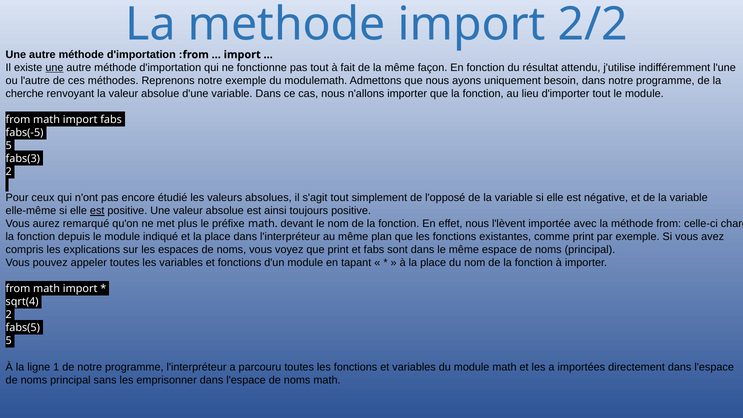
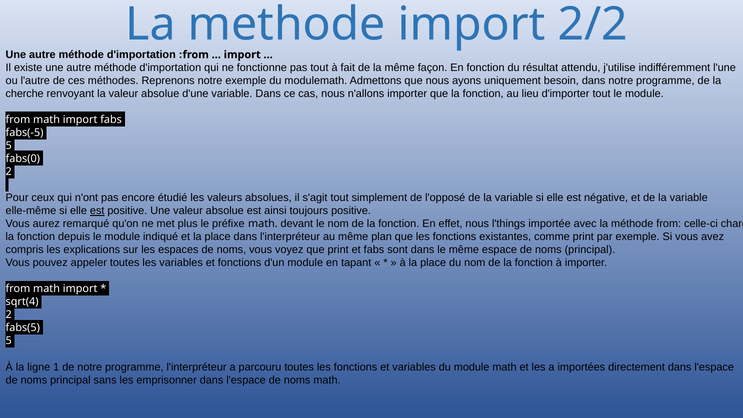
une underline: present -> none (54, 68)
fabs(3: fabs(3 -> fabs(0 (23, 159)
l'lèvent: l'lèvent -> l'things (509, 224)
